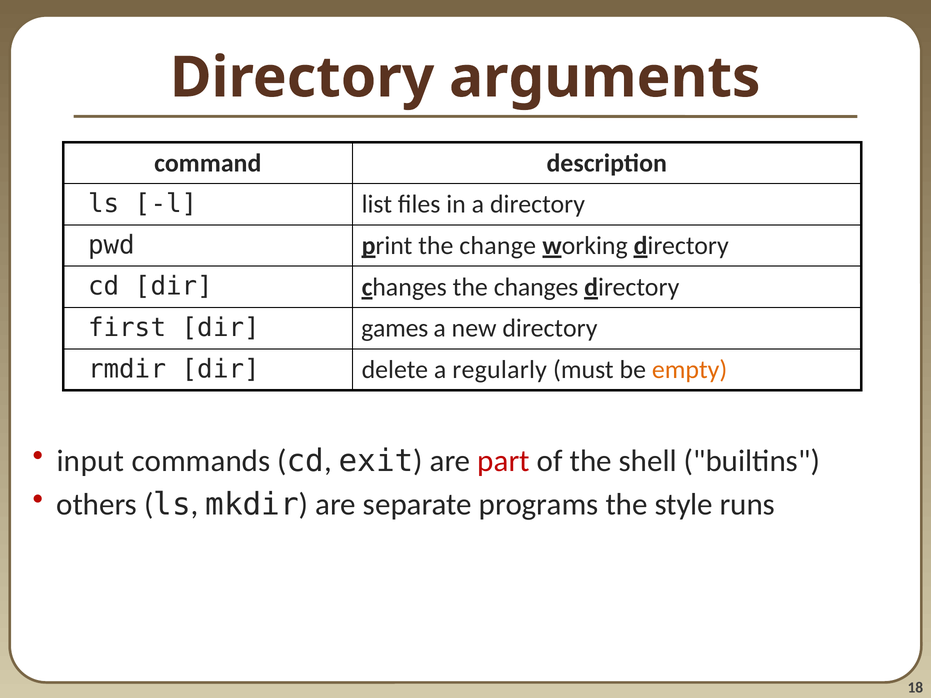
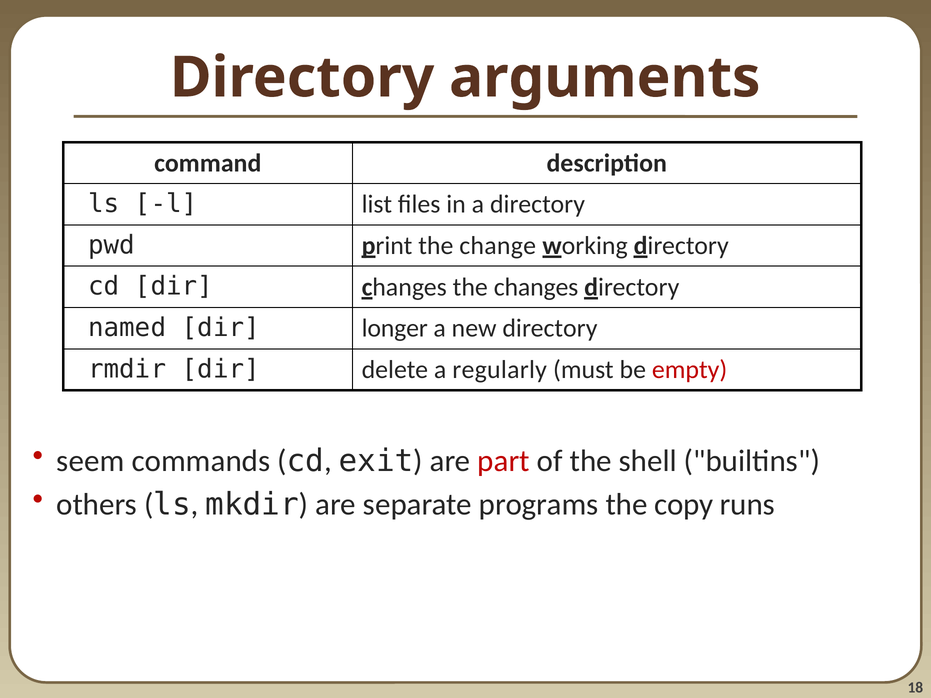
first: first -> named (127, 328)
games: games -> longer (395, 328)
empty colour: orange -> red (690, 370)
input: input -> seem (90, 461)
style: style -> copy (684, 505)
